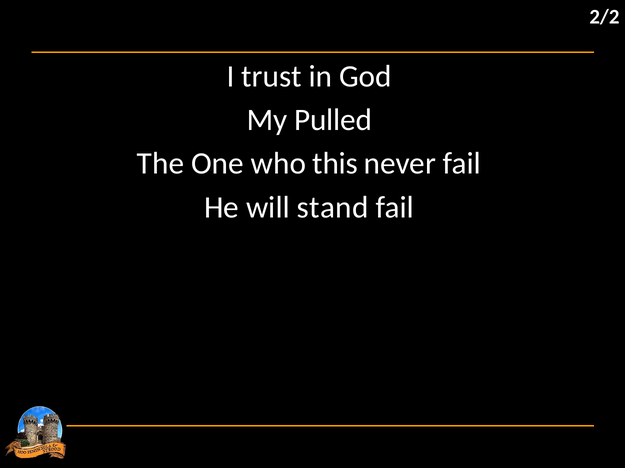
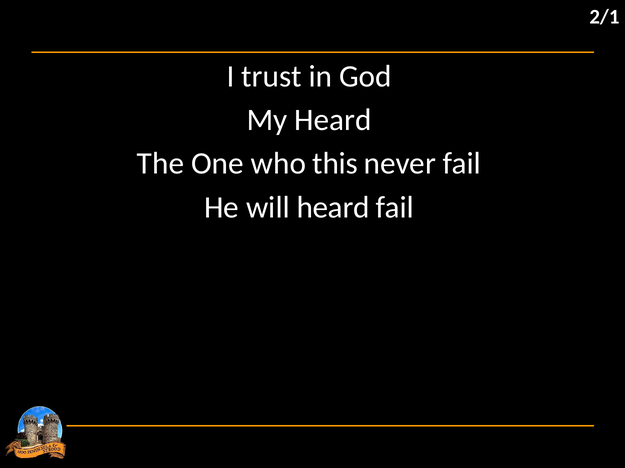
2/2: 2/2 -> 2/1 (604, 17)
My Pulled: Pulled -> Heard (333, 120)
will stand: stand -> heard (333, 208)
